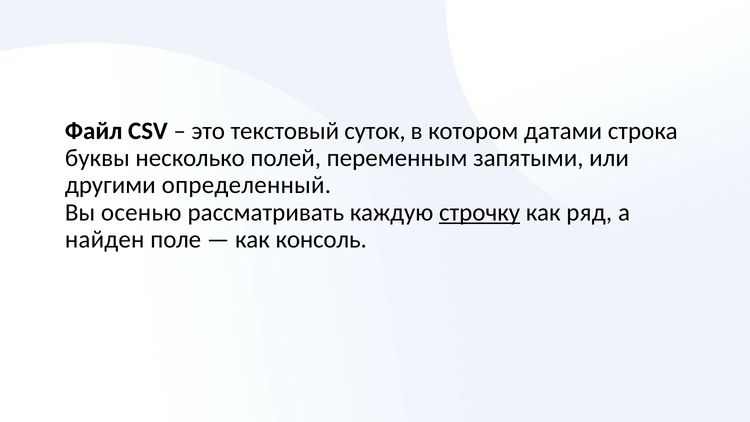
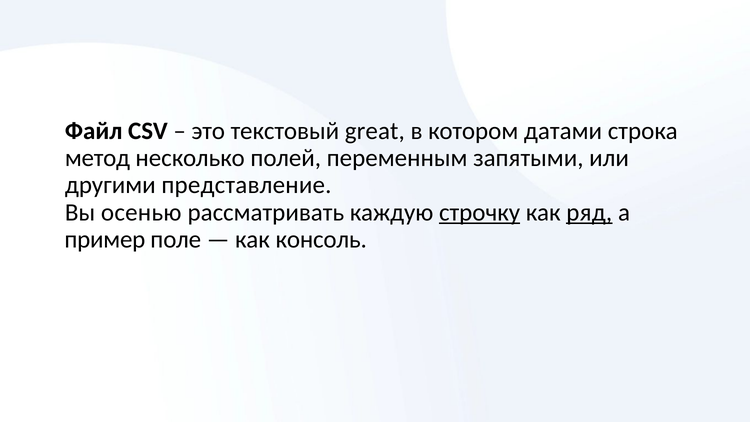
суток: суток -> great (375, 131)
буквы: буквы -> метод (98, 158)
определенный: определенный -> представление (246, 185)
ряд underline: none -> present (589, 212)
найден: найден -> пример (105, 239)
